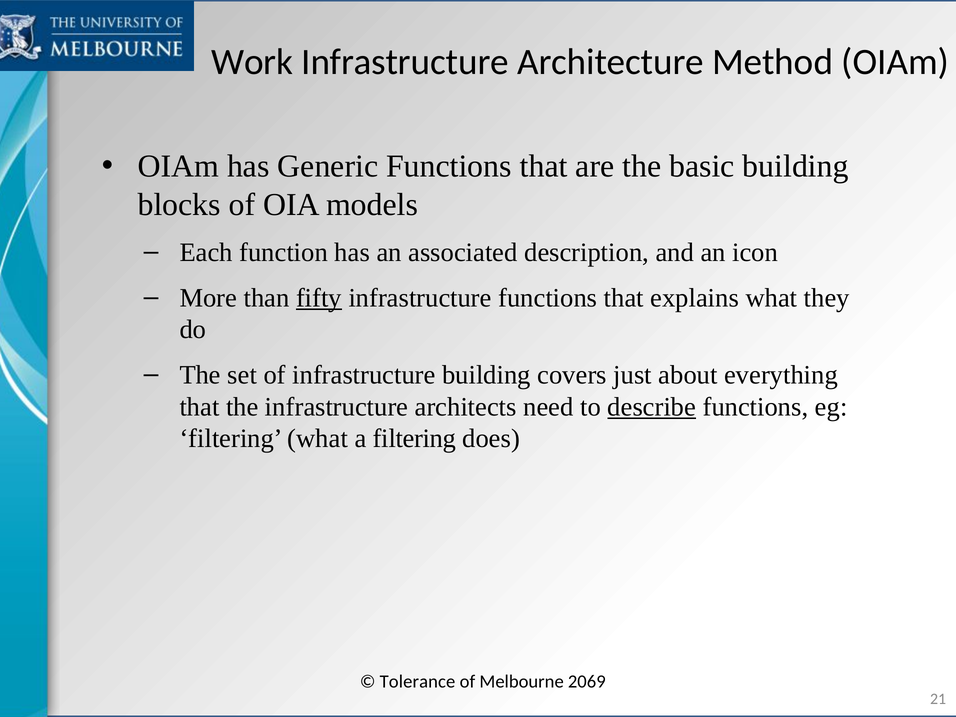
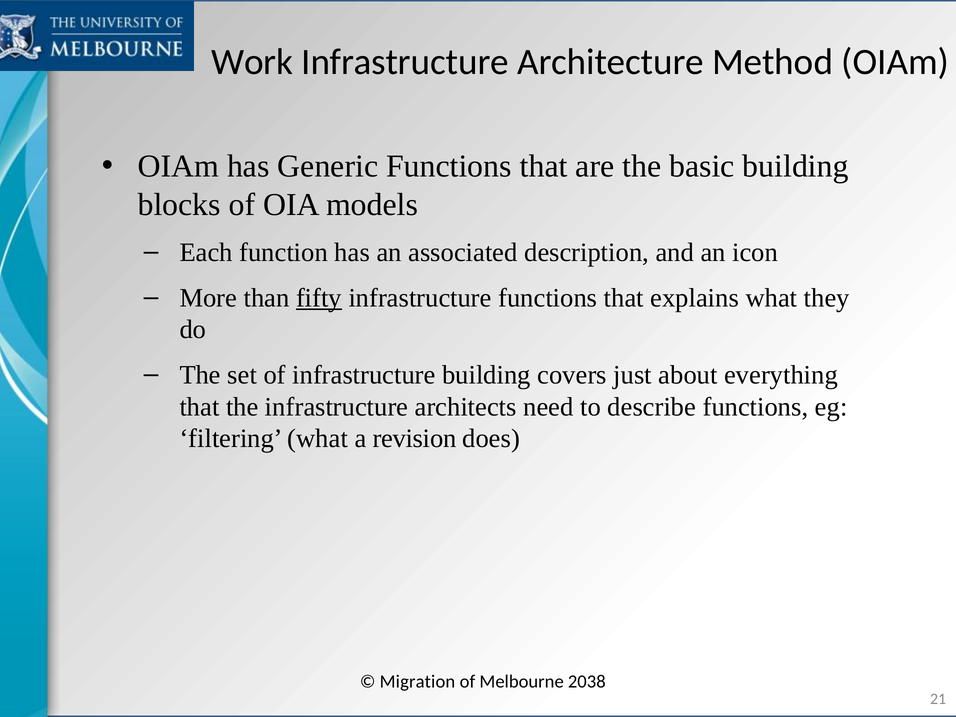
describe underline: present -> none (652, 407)
a filtering: filtering -> revision (415, 439)
Tolerance: Tolerance -> Migration (417, 682)
2069: 2069 -> 2038 (587, 682)
